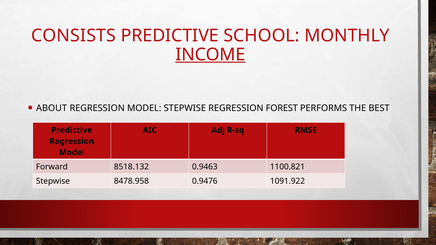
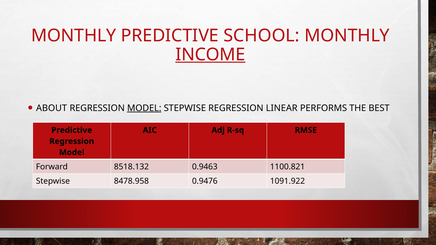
CONSISTS: CONSISTS -> MONTHLY (74, 36)
MODEL underline: none -> present (144, 108)
FOREST: FOREST -> LINEAR (282, 108)
